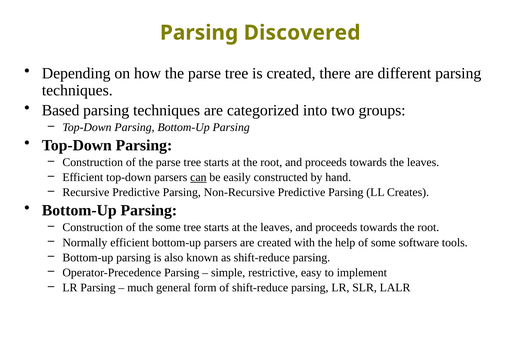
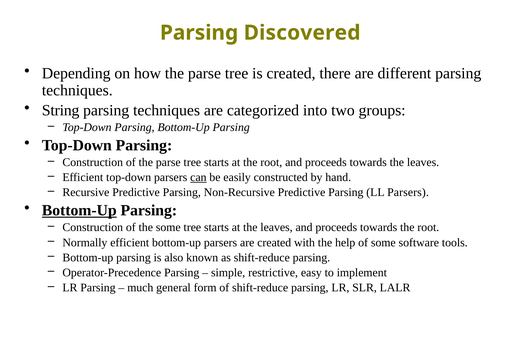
Based: Based -> String (61, 110)
LL Creates: Creates -> Parsers (408, 193)
Bottom-Up underline: none -> present (79, 211)
